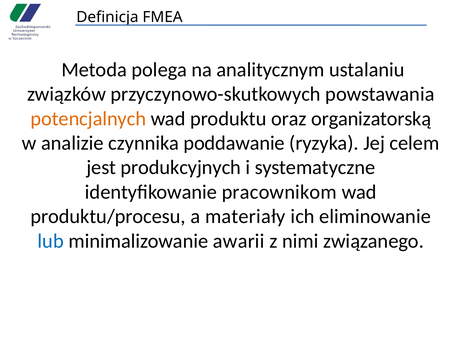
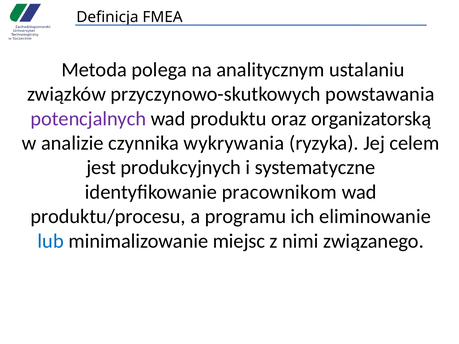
potencjalnych colour: orange -> purple (88, 119)
poddawanie: poddawanie -> wykrywania (234, 143)
materiały: materiały -> programu (245, 217)
awarii: awarii -> miejsc (239, 241)
